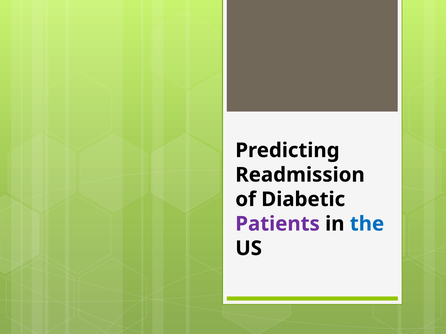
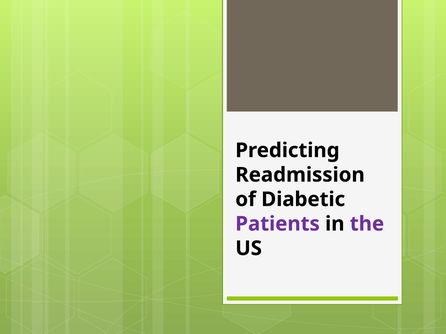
the colour: blue -> purple (367, 224)
